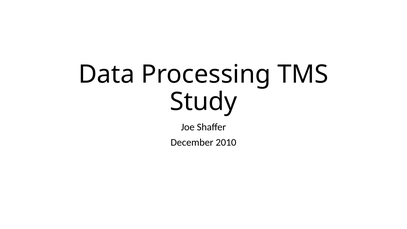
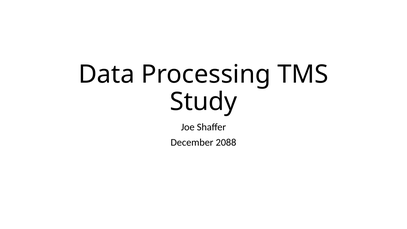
2010: 2010 -> 2088 (226, 142)
